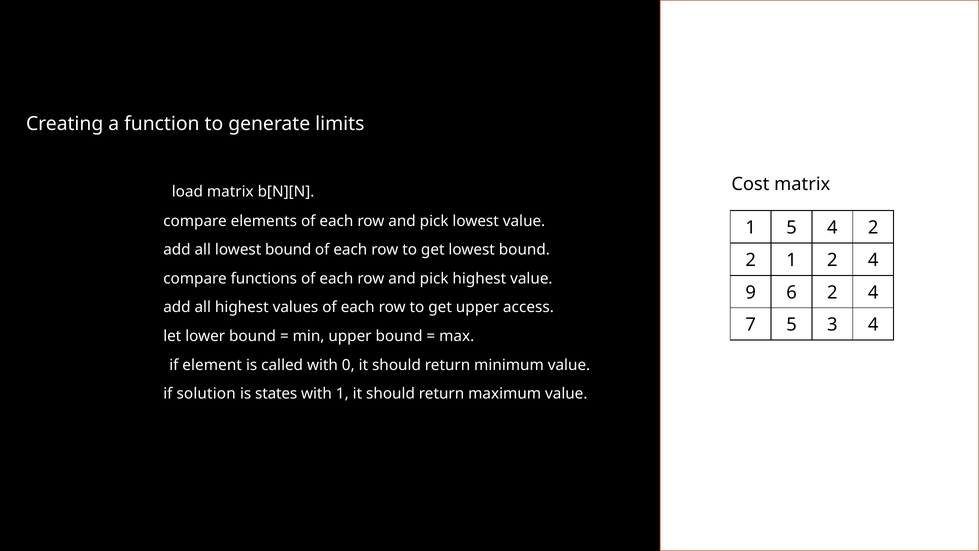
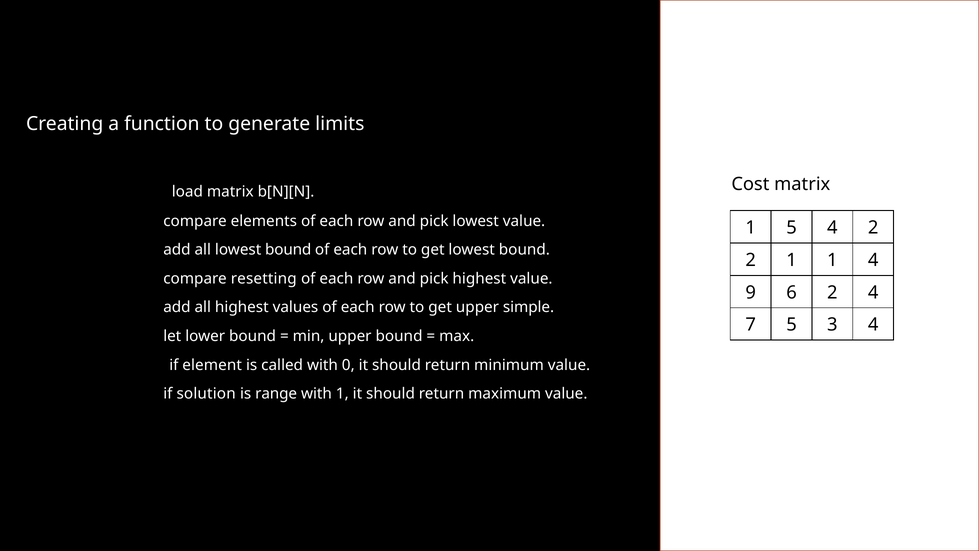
1 2: 2 -> 1 (832, 260)
functions: functions -> resetting (264, 279)
access: access -> simple (529, 307)
states: states -> range (276, 394)
